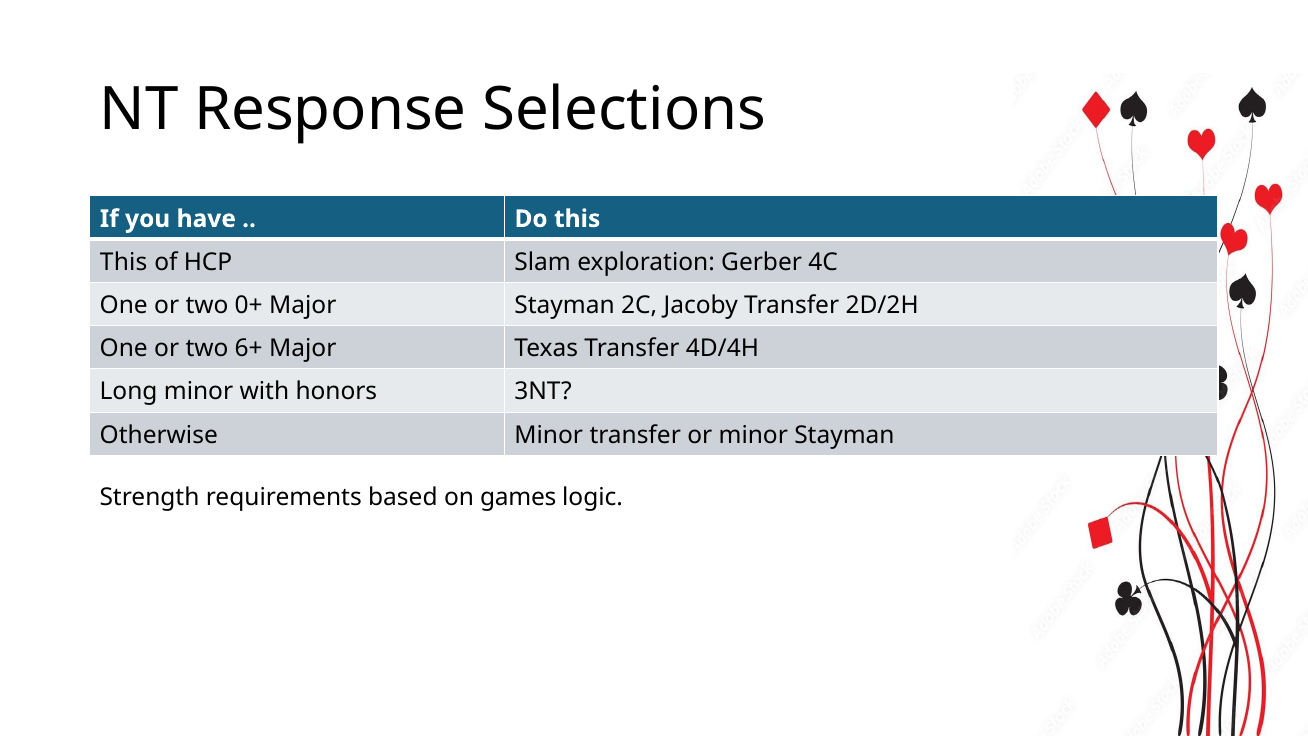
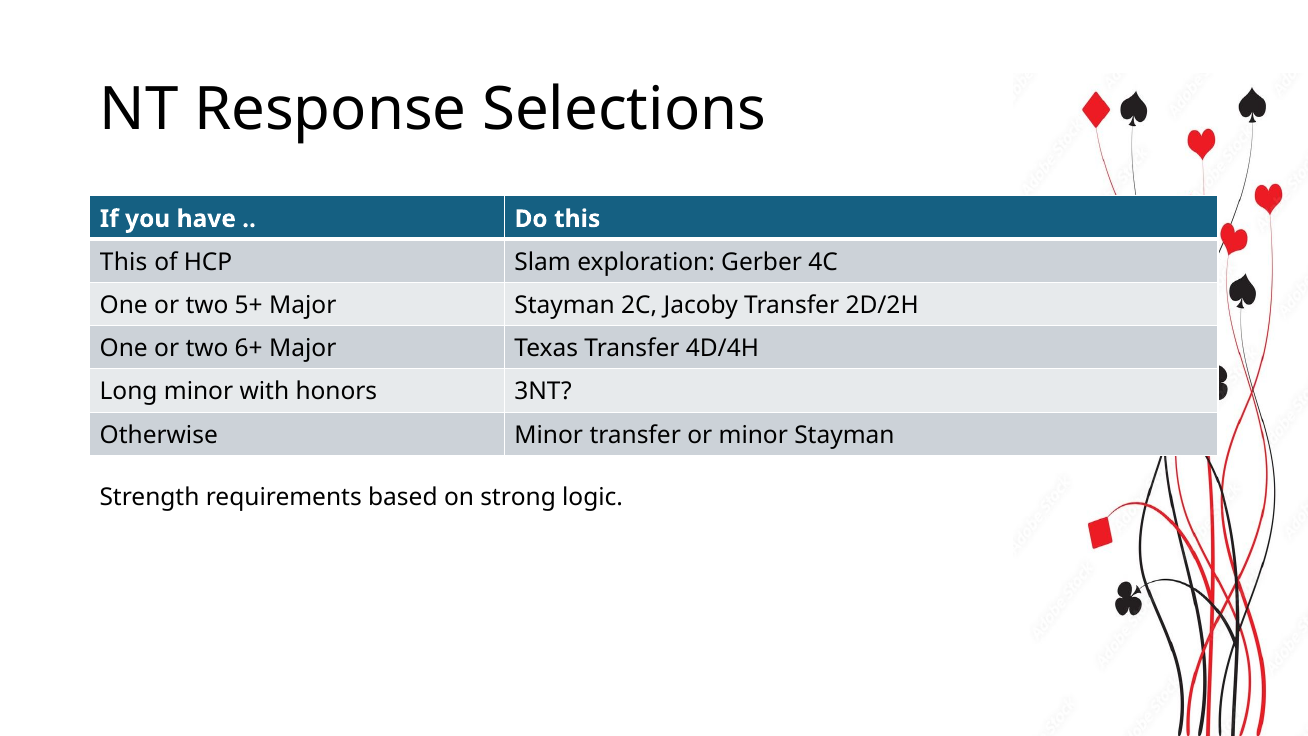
0+: 0+ -> 5+ (249, 305)
games: games -> strong (518, 498)
